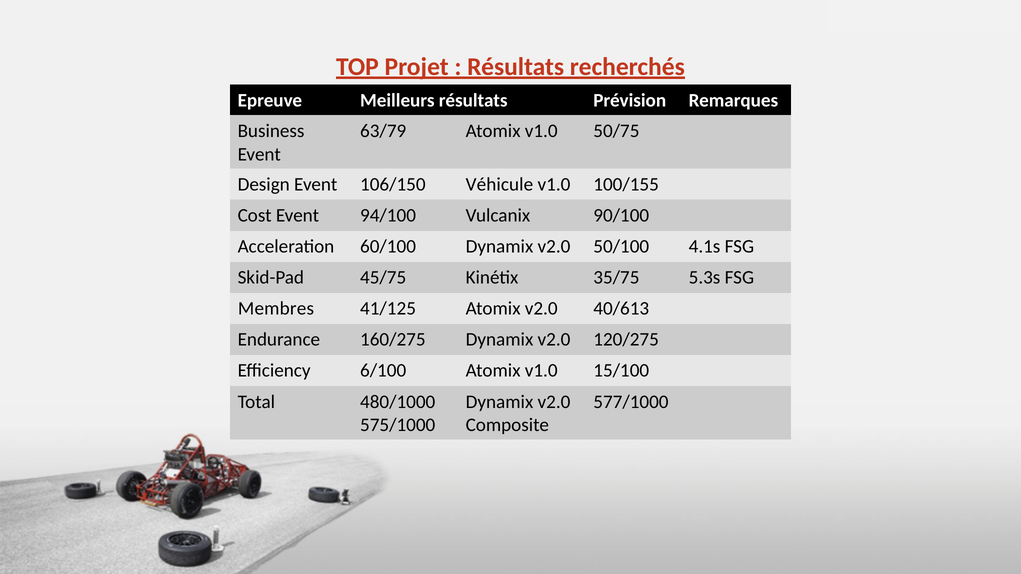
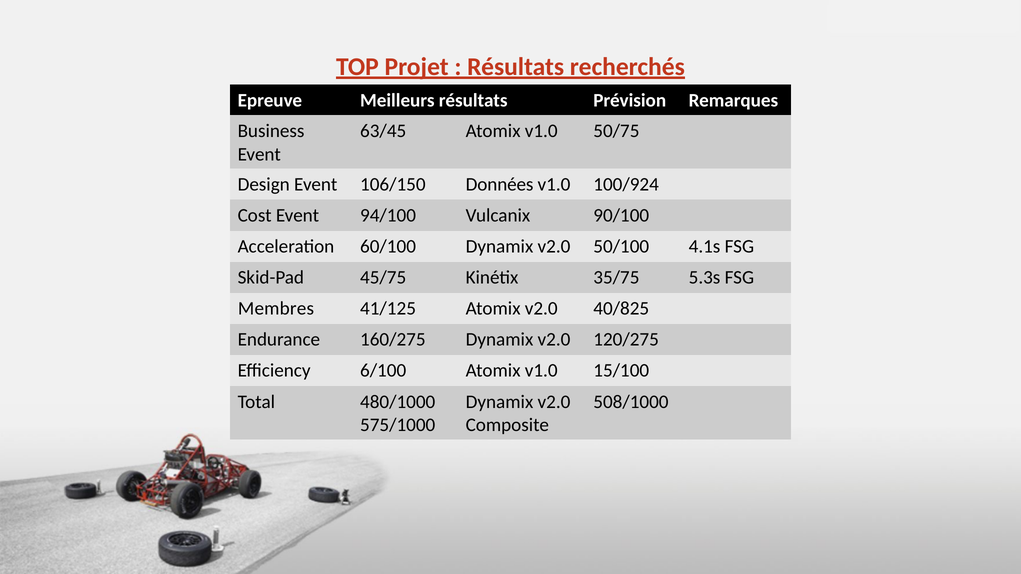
63/79: 63/79 -> 63/45 (383, 131)
Véhicule: Véhicule -> Données (500, 185)
100/155: 100/155 -> 100/924 (626, 185)
40/613: 40/613 -> 40/825 (621, 309)
577/1000: 577/1000 -> 508/1000 (631, 402)
